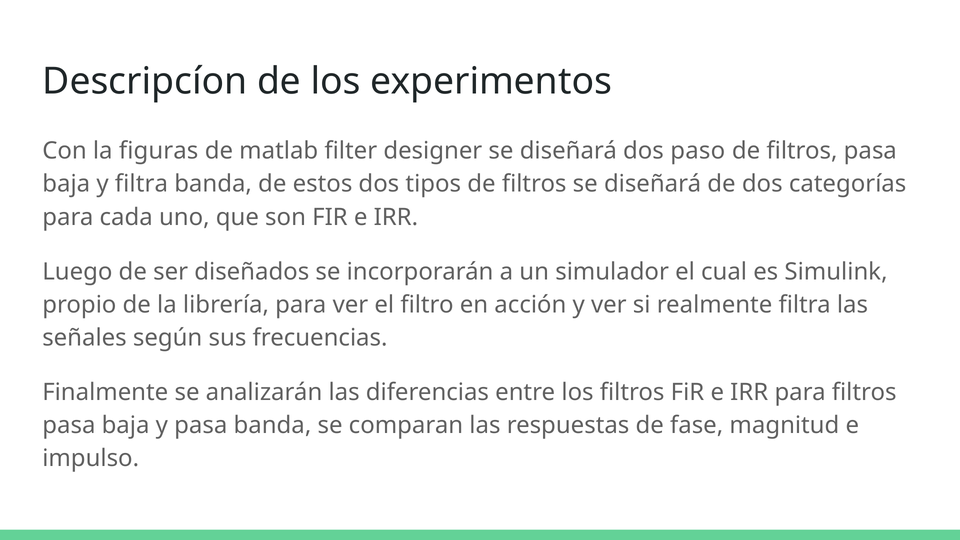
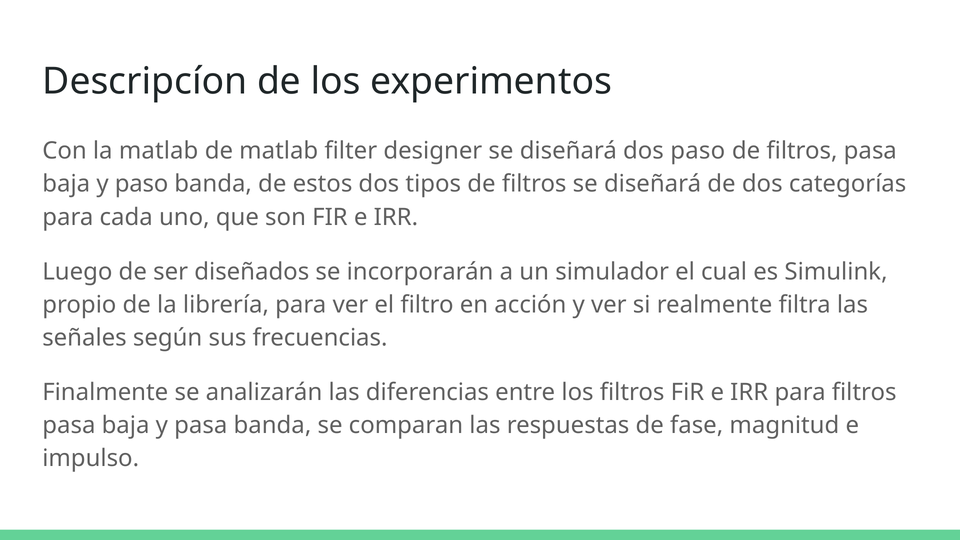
la figuras: figuras -> matlab (159, 151)
y filtra: filtra -> paso (142, 184)
